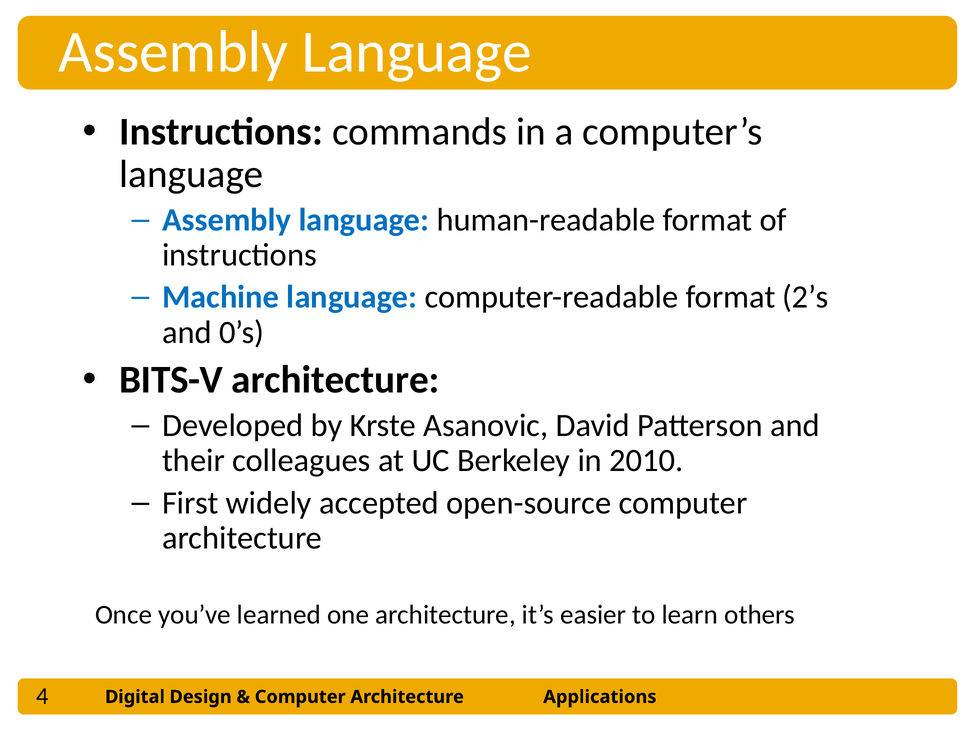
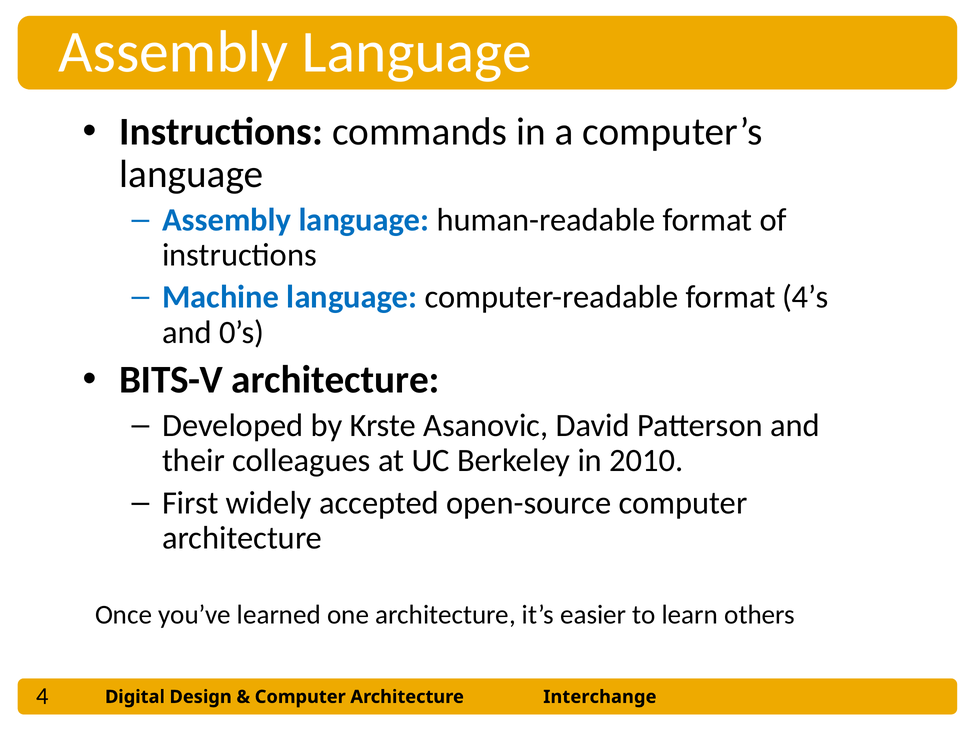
2’s: 2’s -> 4’s (805, 297)
Applications: Applications -> Interchange (600, 696)
